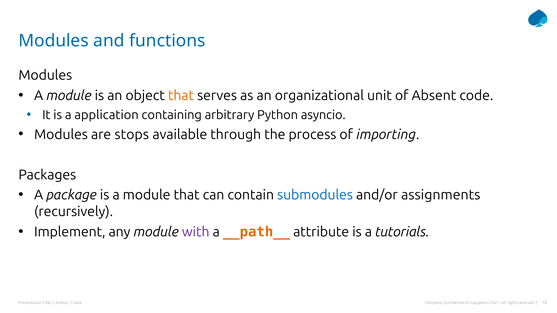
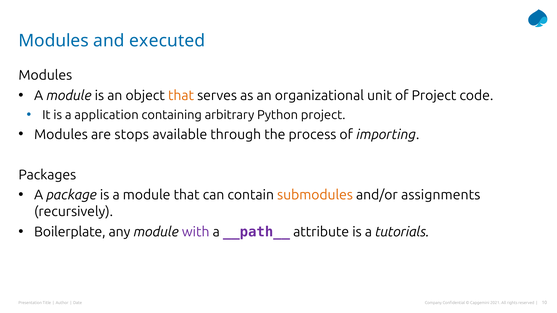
functions: functions -> executed (167, 41)
of Absent: Absent -> Project (434, 96)
Python asyncio: asyncio -> project (323, 115)
submodules colour: blue -> orange (315, 195)
Implement: Implement -> Boilerplate (70, 232)
__path__ colour: orange -> purple (256, 232)
